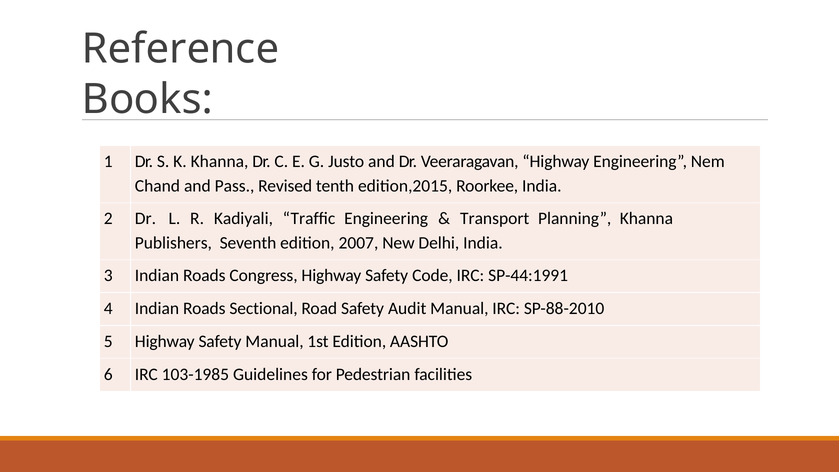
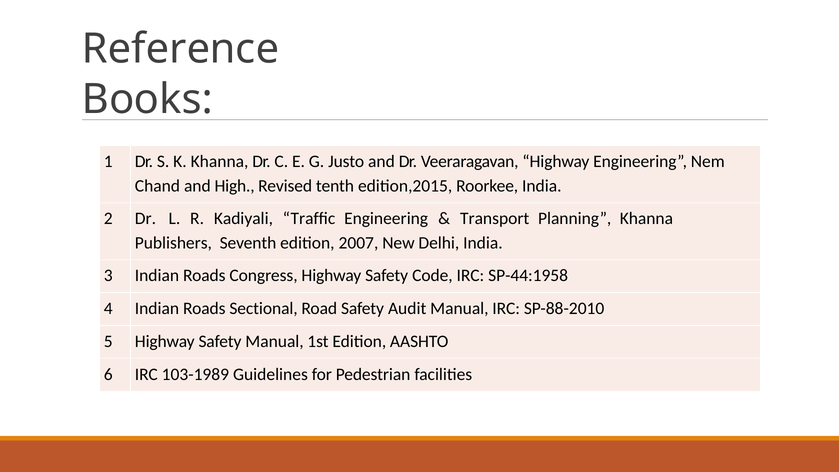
Pass: Pass -> High (235, 186)
SP-44:1991: SP-44:1991 -> SP-44:1958 (528, 276)
103-1985: 103-1985 -> 103-1989 (195, 374)
